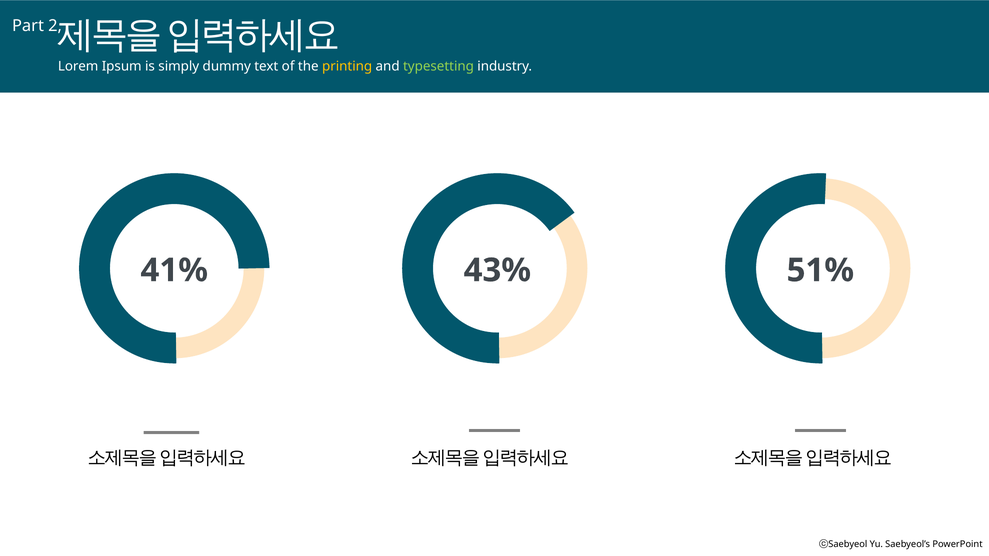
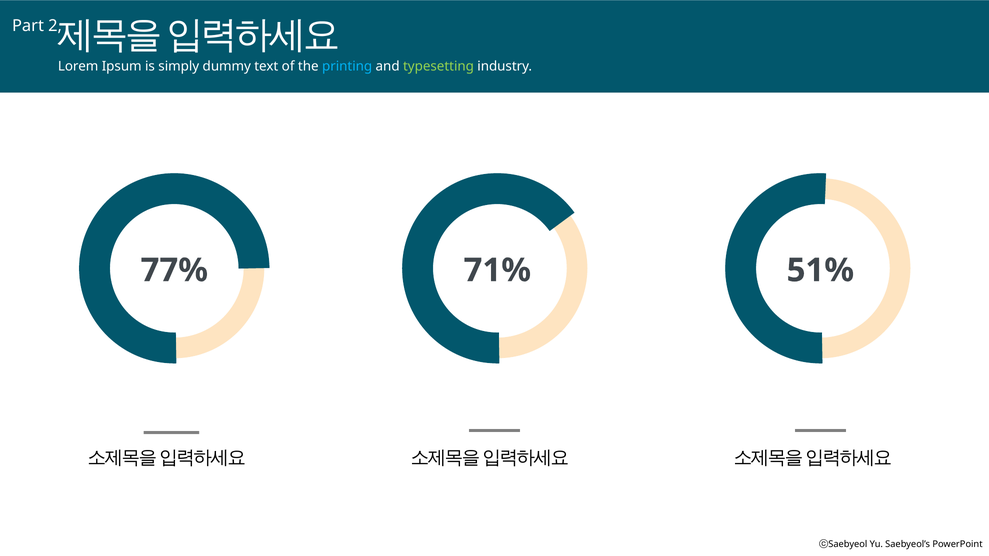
printing colour: yellow -> light blue (347, 66)
41%: 41% -> 77% (174, 270)
43%: 43% -> 71% (497, 270)
